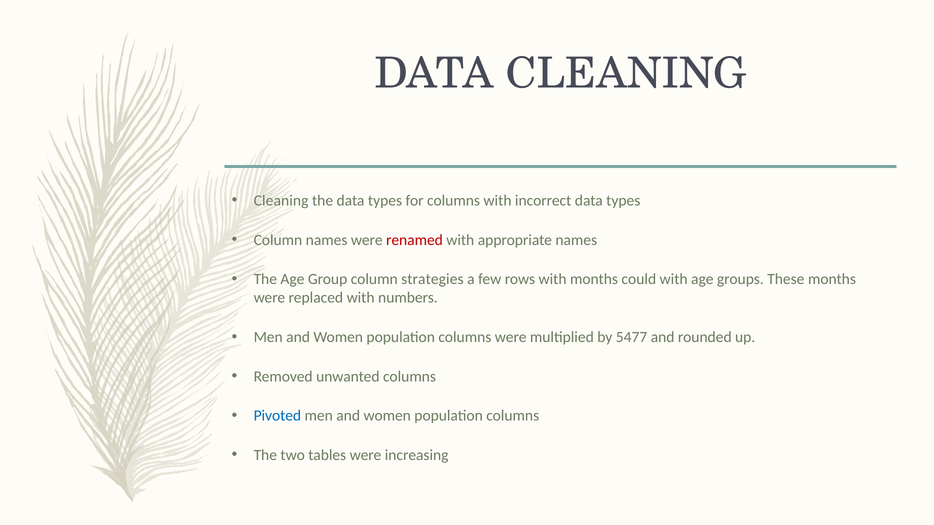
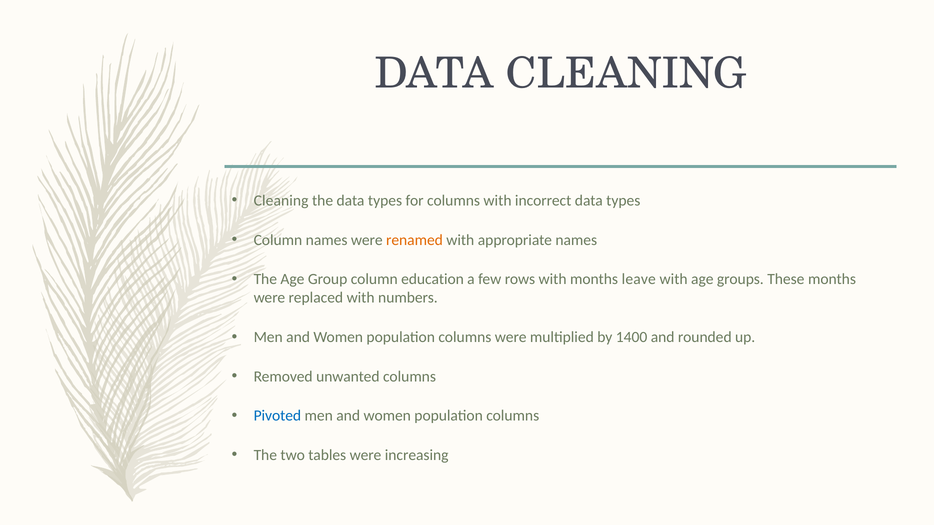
renamed colour: red -> orange (414, 240)
strategies: strategies -> education (432, 279)
could: could -> leave (639, 279)
5477: 5477 -> 1400 (632, 337)
